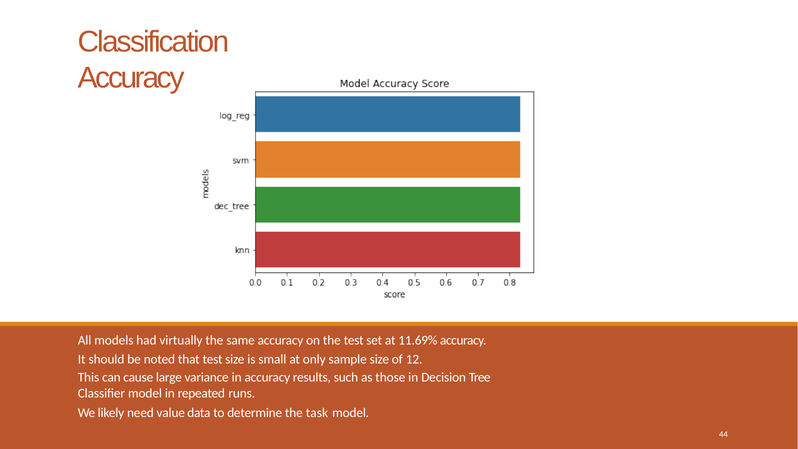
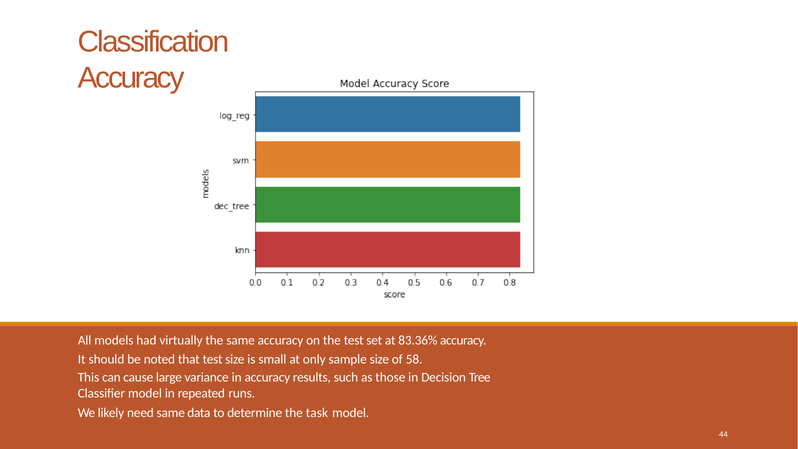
11.69%: 11.69% -> 83.36% (418, 340)
12: 12 -> 58 (414, 359)
need value: value -> same (171, 413)
